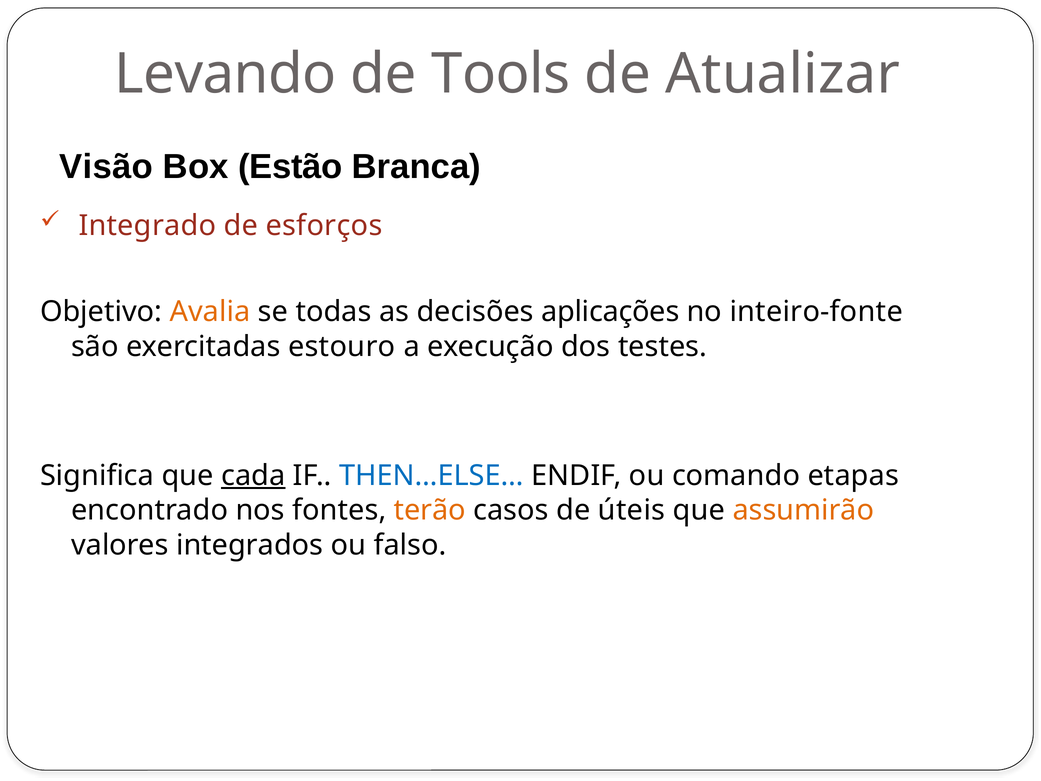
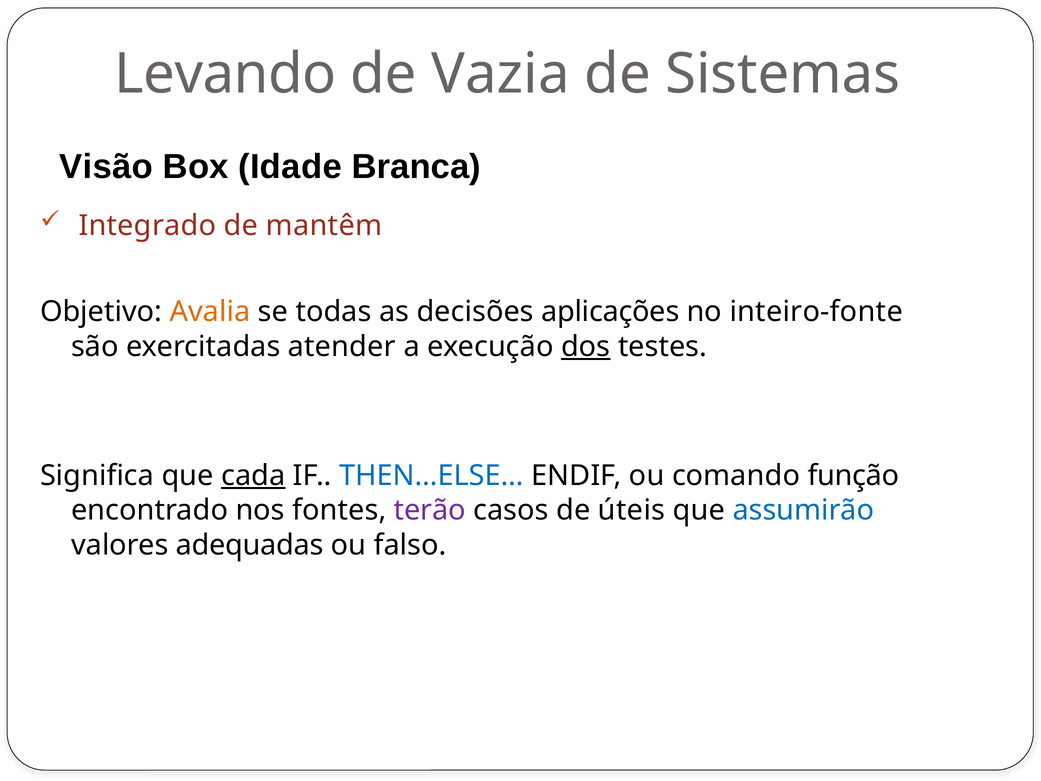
Tools: Tools -> Vazia (501, 74)
Atualizar: Atualizar -> Sistemas (783, 74)
Estão: Estão -> Idade (290, 167)
esforços: esforços -> mantêm (324, 226)
estouro: estouro -> atender (342, 346)
dos underline: none -> present (586, 346)
etapas: etapas -> função (853, 475)
terão colour: orange -> purple (430, 510)
assumirão colour: orange -> blue (803, 510)
integrados: integrados -> adequadas (250, 545)
